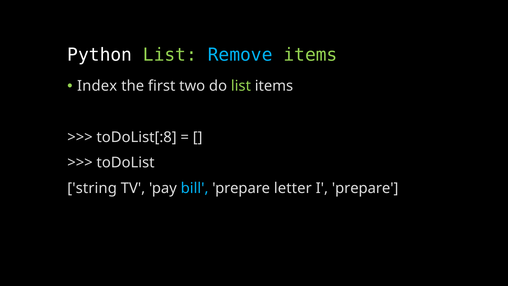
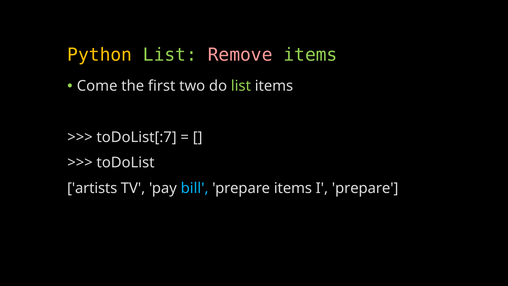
Python colour: white -> yellow (100, 55)
Remove colour: light blue -> pink (240, 55)
Index: Index -> Come (97, 86)
toDoList[:8: toDoList[:8 -> toDoList[:7 (137, 137)
string: string -> artists (92, 188)
prepare letter: letter -> items (293, 188)
